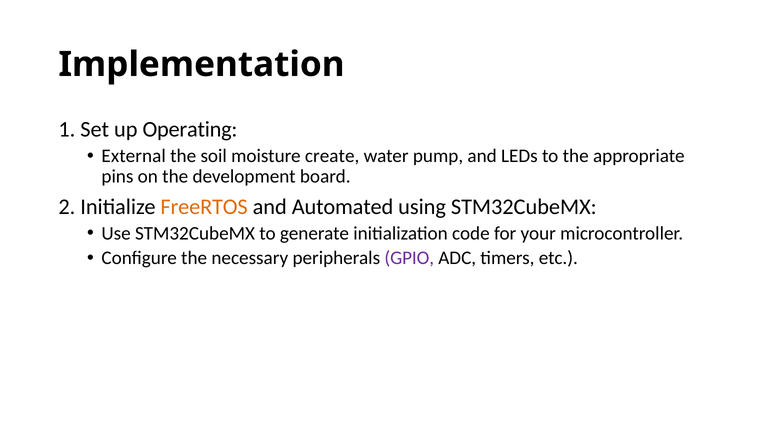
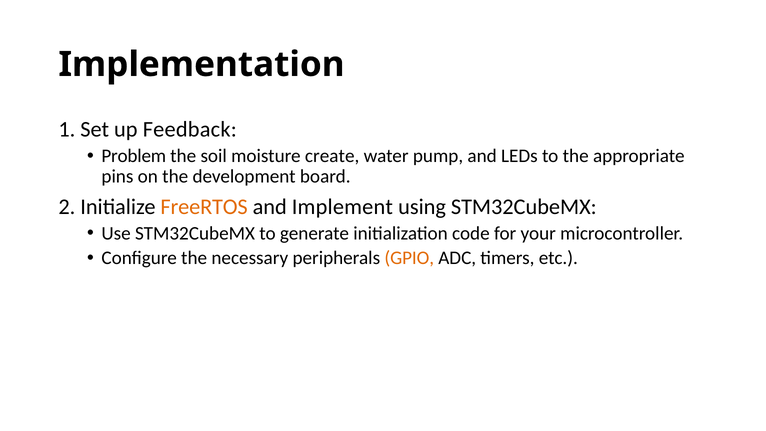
Operating: Operating -> Feedback (190, 130)
External: External -> Problem (134, 156)
Automated: Automated -> Implement (342, 207)
GPIO colour: purple -> orange (409, 258)
